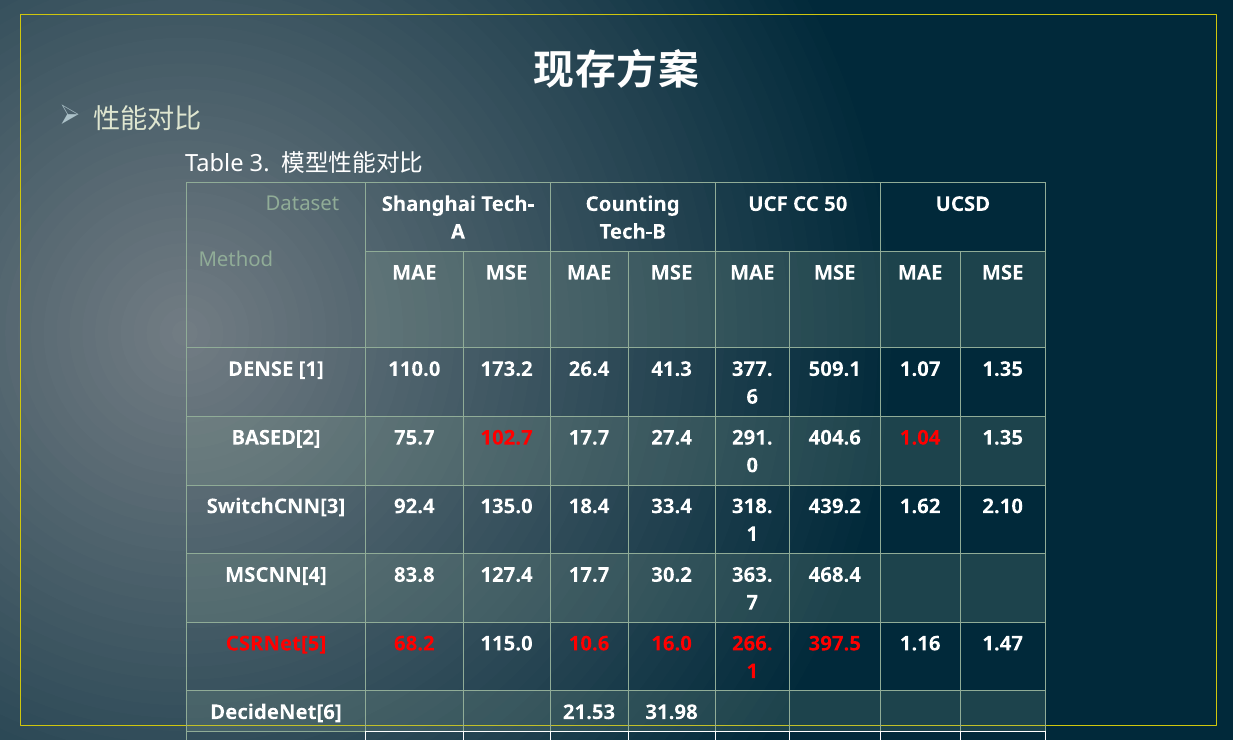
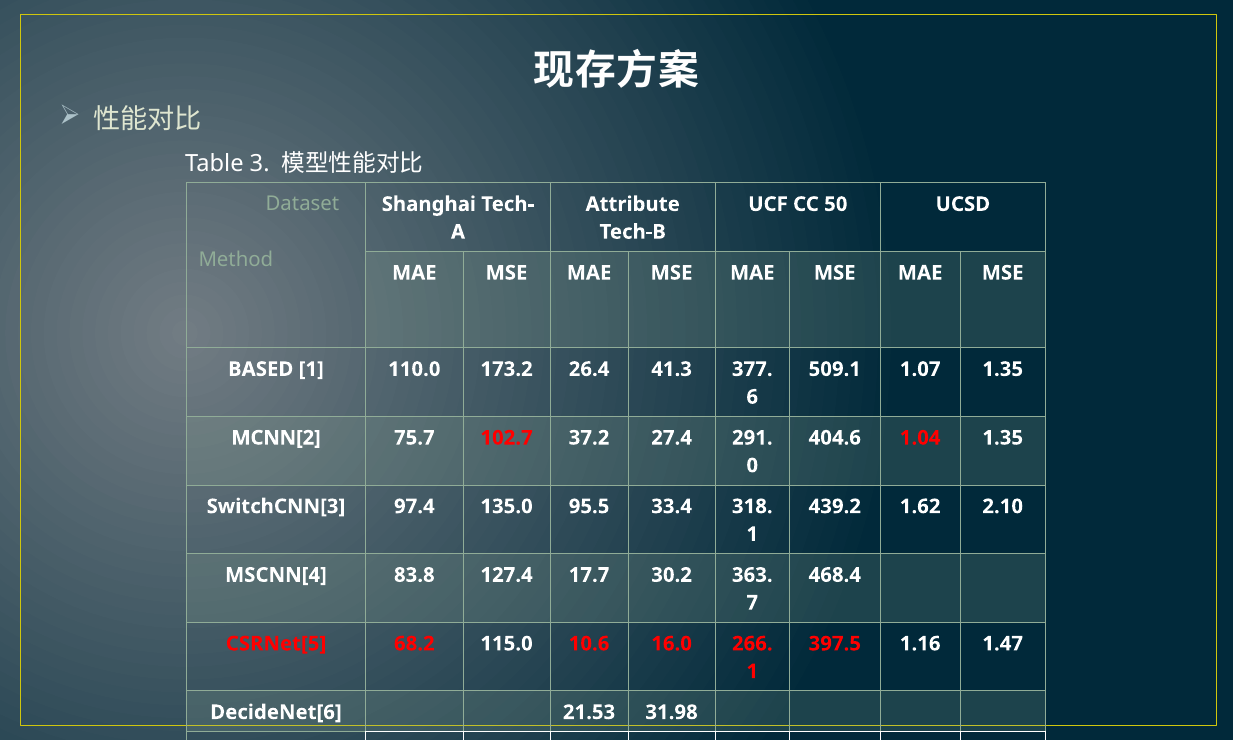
Counting: Counting -> Attribute (633, 204)
DENSE: DENSE -> BASED (261, 369)
BASED[2: BASED[2 -> MCNN[2 (276, 438)
102.7 17.7: 17.7 -> 37.2 (589, 438)
92.4: 92.4 -> 97.4 (414, 506)
18.4: 18.4 -> 95.5 (589, 506)
